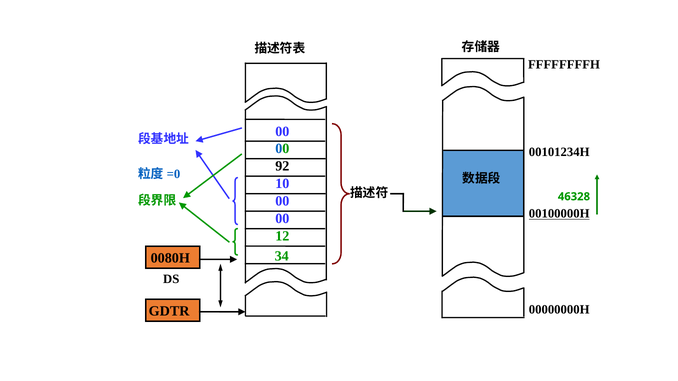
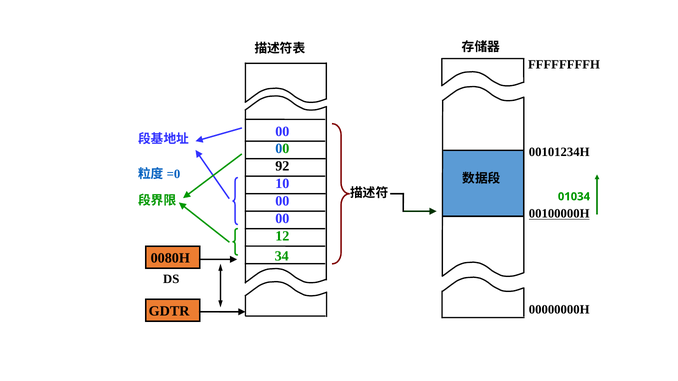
46328: 46328 -> 01034 (574, 197)
